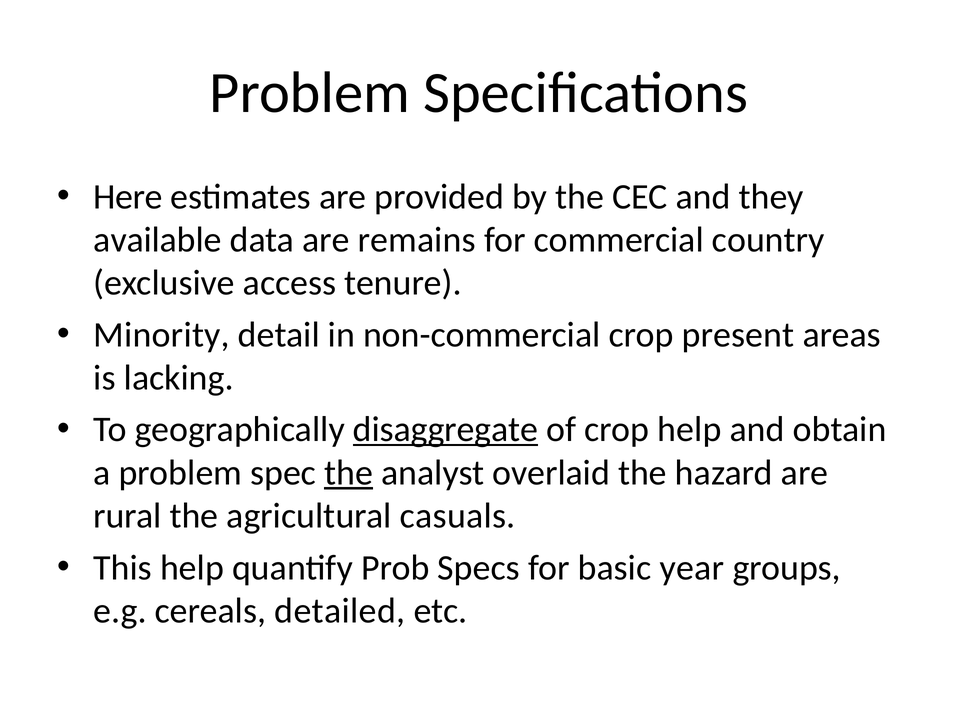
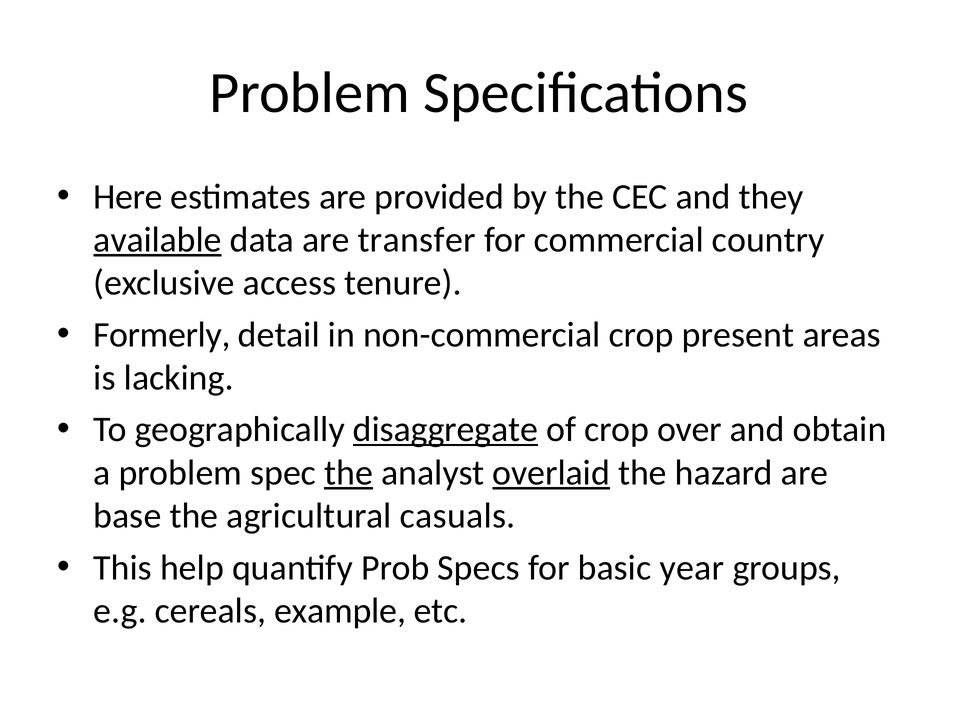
available underline: none -> present (158, 240)
remains: remains -> transfer (417, 240)
Minority: Minority -> Formerly (162, 334)
crop help: help -> over (689, 429)
overlaid underline: none -> present (551, 472)
rural: rural -> base (127, 516)
detailed: detailed -> example (340, 610)
